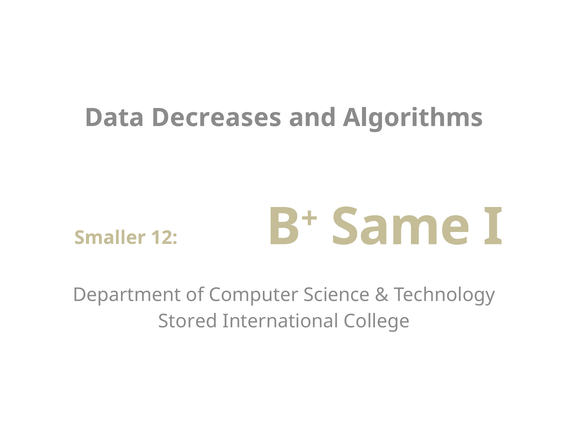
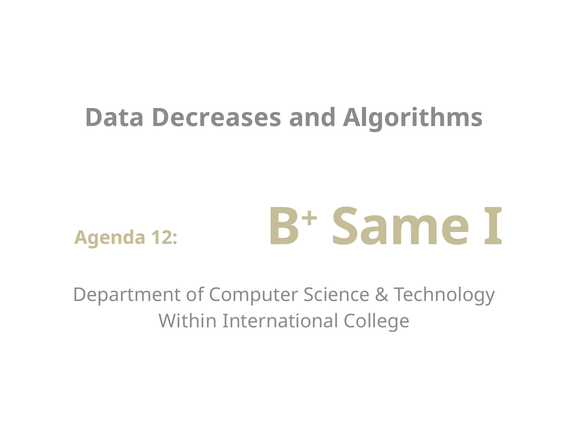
Smaller: Smaller -> Agenda (110, 238)
Stored: Stored -> Within (188, 321)
